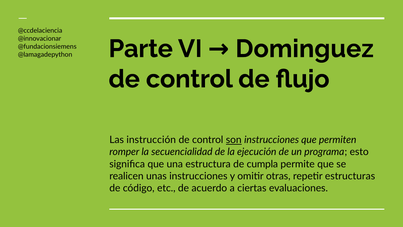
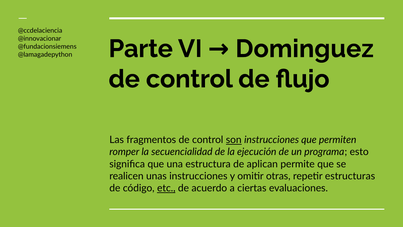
instrucción: instrucción -> fragmentos (151, 140)
cumpla: cumpla -> aplican (262, 164)
etc underline: none -> present (166, 188)
